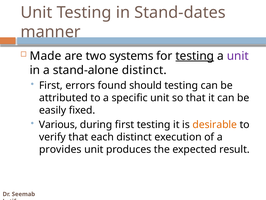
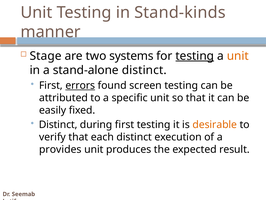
Stand-dates: Stand-dates -> Stand-kinds (180, 12)
Made: Made -> Stage (46, 56)
unit colour: purple -> orange (238, 56)
errors underline: none -> present (80, 85)
should: should -> screen (146, 85)
Various: Various -> Distinct (58, 124)
